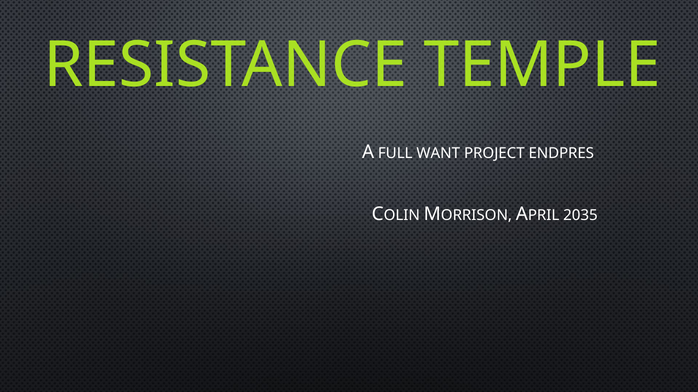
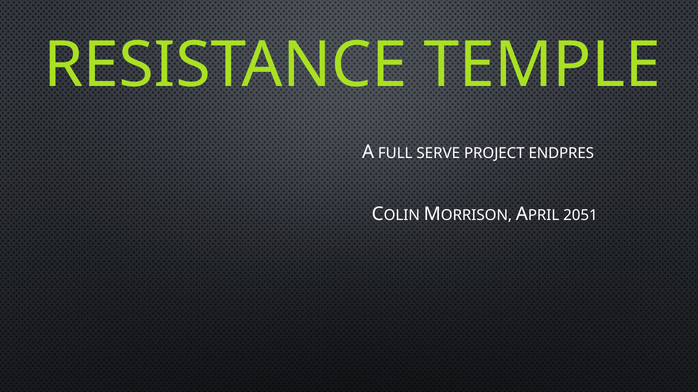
WANT: WANT -> SERVE (438, 153)
2035: 2035 -> 2051 (580, 216)
